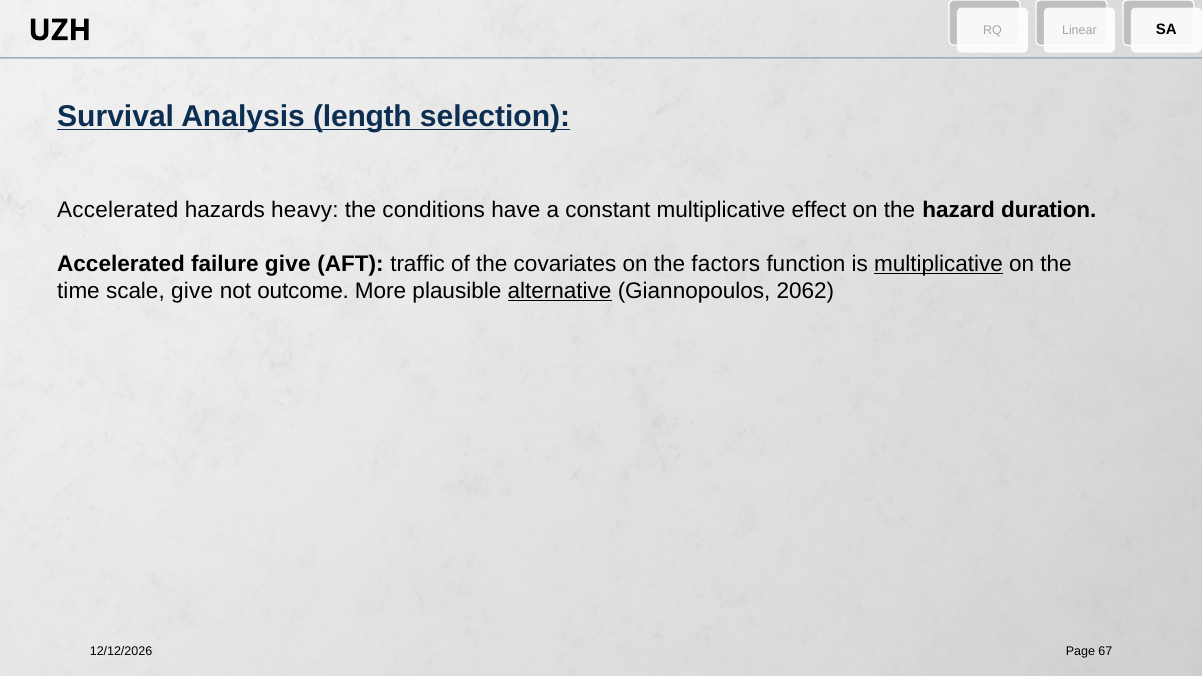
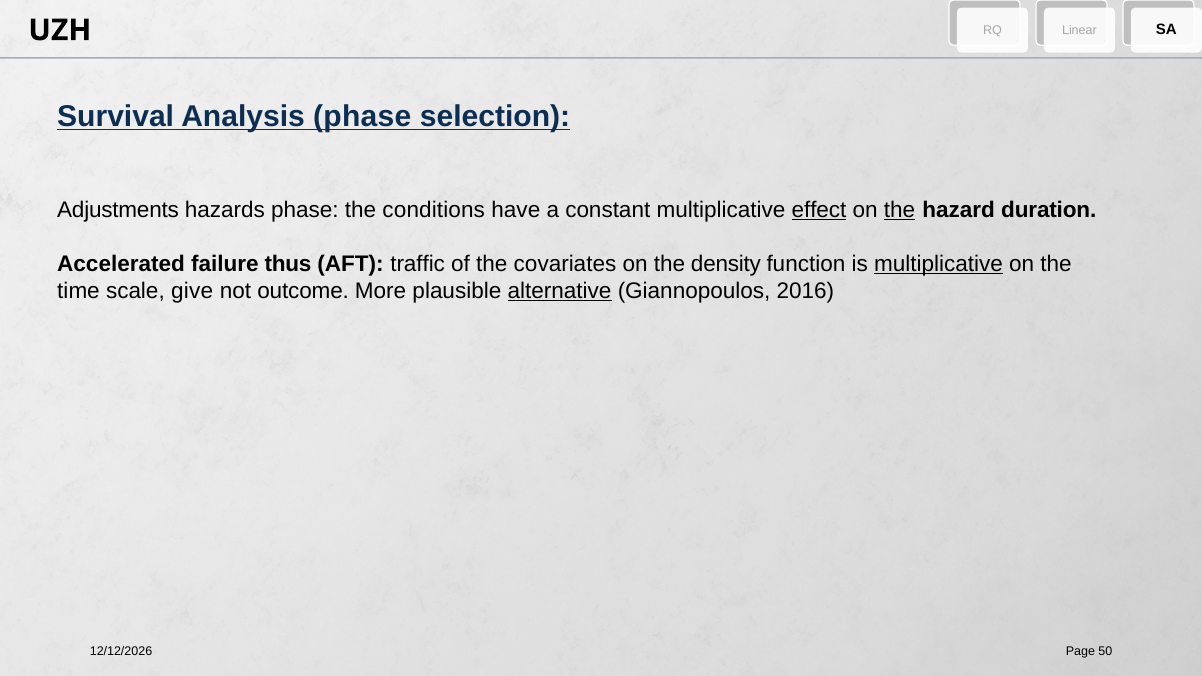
Analysis length: length -> phase (362, 116)
Accelerated: Accelerated -> Adjustments (118, 210)
hazards heavy: heavy -> phase (305, 210)
effect underline: none -> present (819, 210)
the underline: none -> present (899, 210)
failure give: give -> thus (288, 264)
factors: factors -> density (726, 264)
2062: 2062 -> 2016 (805, 291)
67: 67 -> 50 (1105, 652)
